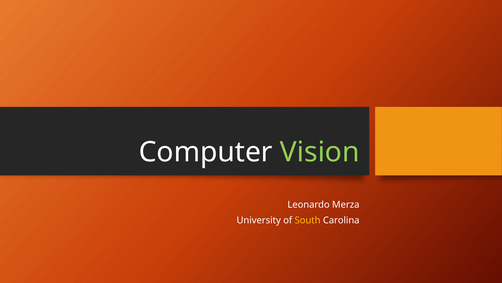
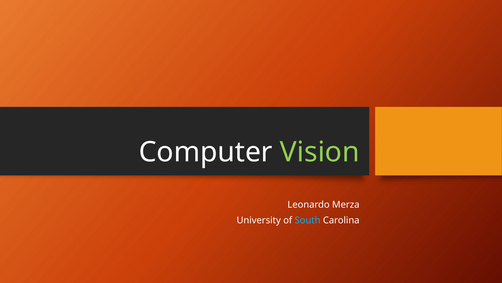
South colour: yellow -> light blue (308, 220)
